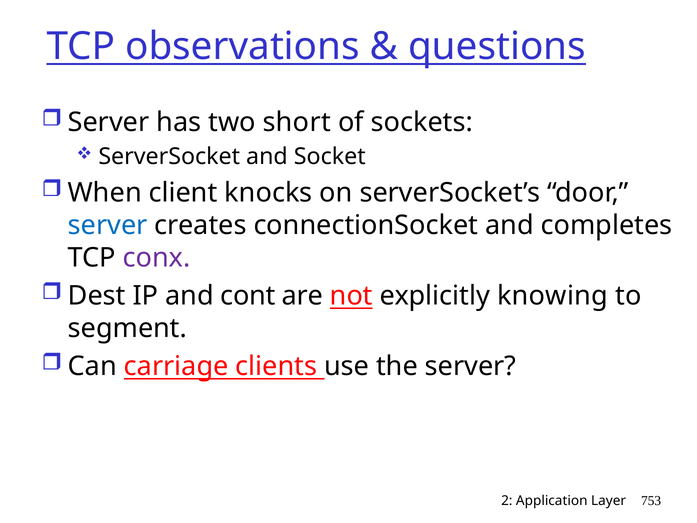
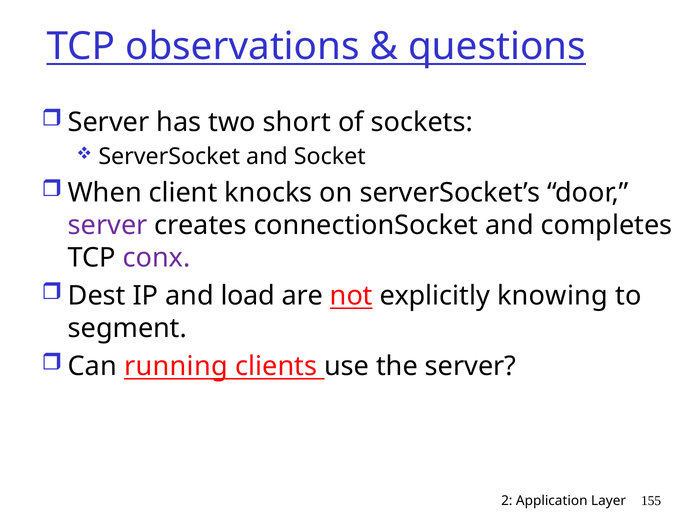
server colour: blue -> purple (108, 225)
cont: cont -> load (248, 296)
carriage: carriage -> running (176, 366)
753: 753 -> 155 (651, 500)
